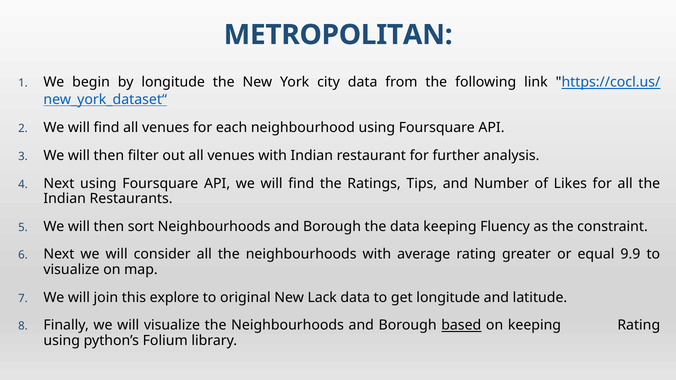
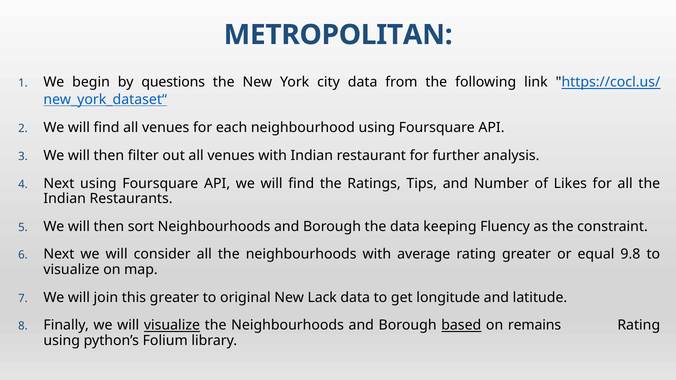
by longitude: longitude -> questions (173, 82)
9.9: 9.9 -> 9.8 (630, 255)
this explore: explore -> greater (174, 298)
visualize underline: none -> present (172, 326)
on keeping: keeping -> remains (535, 326)
